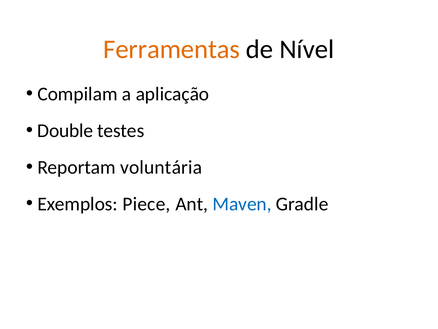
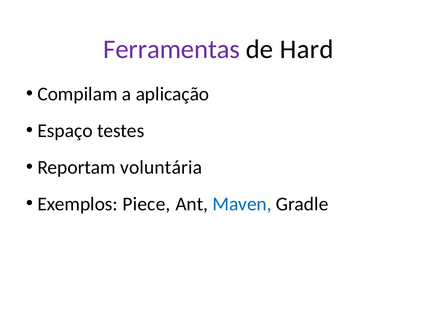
Ferramentas colour: orange -> purple (172, 49)
Nível: Nível -> Hard (307, 49)
Double: Double -> Espaço (65, 131)
